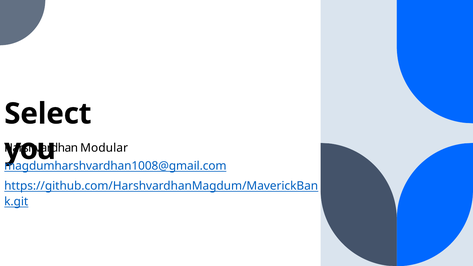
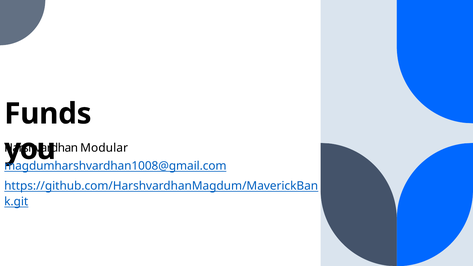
Select: Select -> Funds (48, 114)
